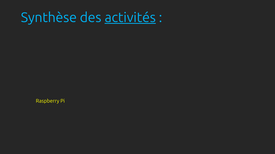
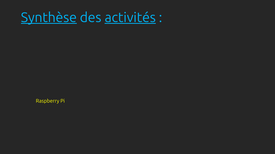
Synthèse underline: none -> present (49, 18)
